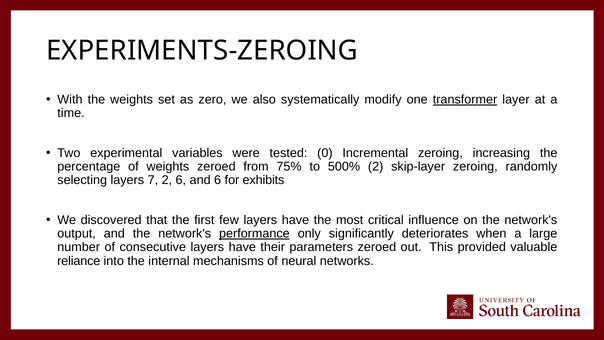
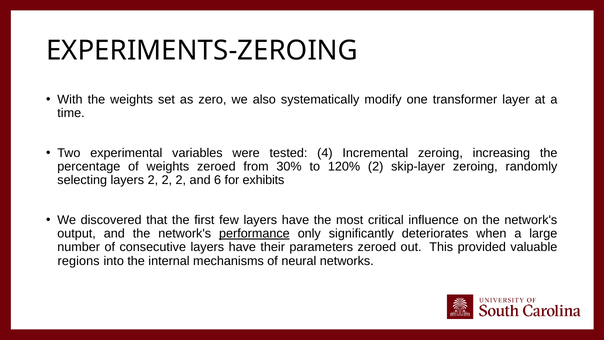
transformer underline: present -> none (465, 99)
0: 0 -> 4 (325, 153)
75%: 75% -> 30% (289, 166)
500%: 500% -> 120% (344, 166)
layers 7: 7 -> 2 (153, 180)
6: 6 -> 2 (181, 180)
reliance: reliance -> regions (79, 261)
